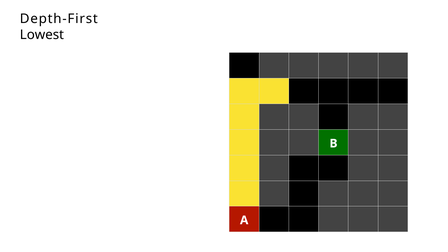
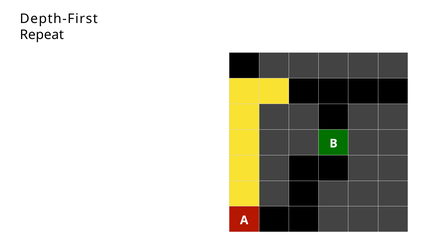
Lowest: Lowest -> Repeat (42, 35)
